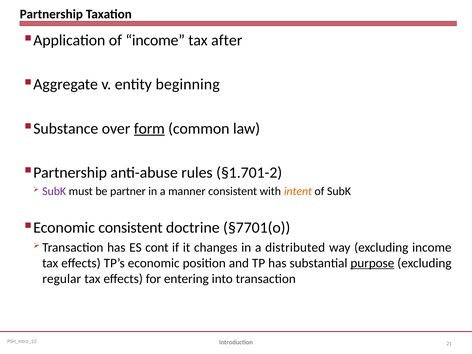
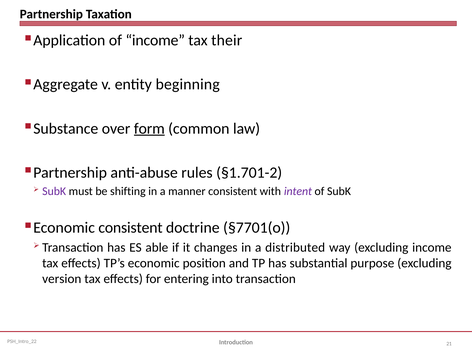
after: after -> their (227, 40)
partner: partner -> shifting (128, 191)
intent colour: orange -> purple (298, 191)
cont: cont -> able (157, 247)
purpose underline: present -> none (372, 263)
regular: regular -> version (62, 279)
